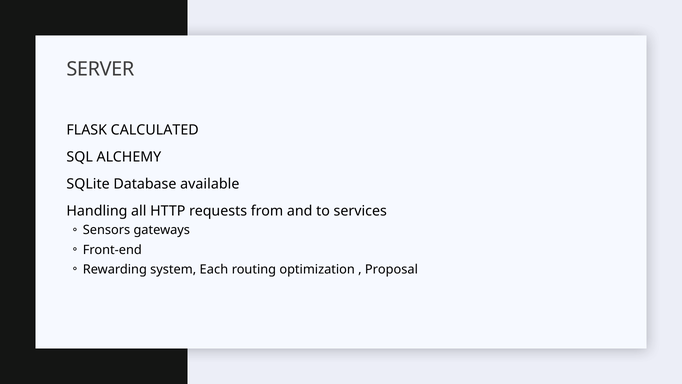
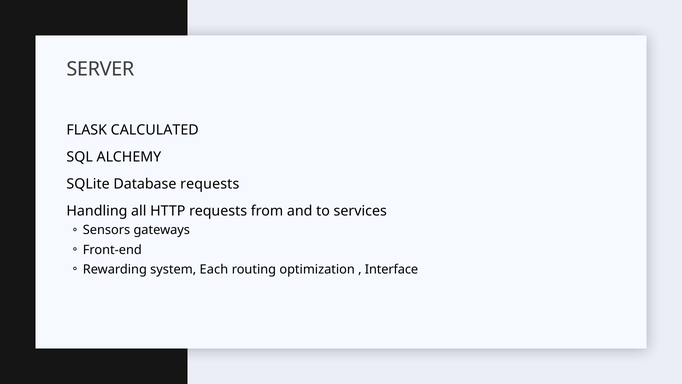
Database available: available -> requests (210, 184)
Proposal: Proposal -> Interface (391, 269)
